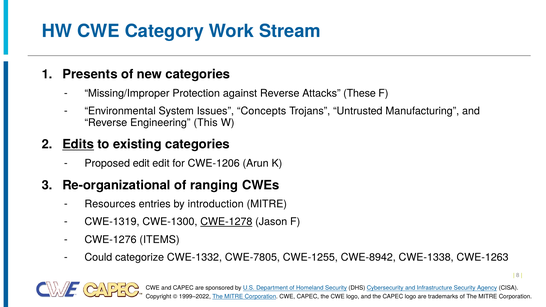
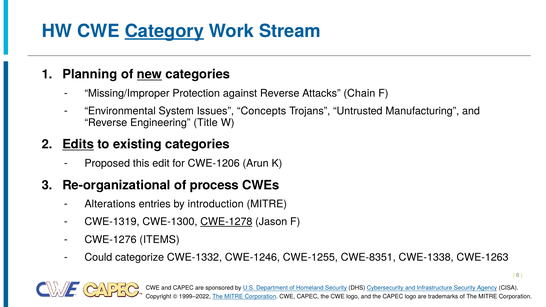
Category underline: none -> present (164, 31)
Presents: Presents -> Planning (90, 74)
new underline: none -> present (149, 74)
These: These -> Chain (359, 93)
This: This -> Title (206, 123)
Proposed edit: edit -> this (141, 163)
ranging: ranging -> process (214, 185)
Resources: Resources -> Alterations (110, 204)
CWE-7805: CWE-7805 -> CWE-1246 (252, 257)
CWE-8942: CWE-8942 -> CWE-8351 (368, 257)
